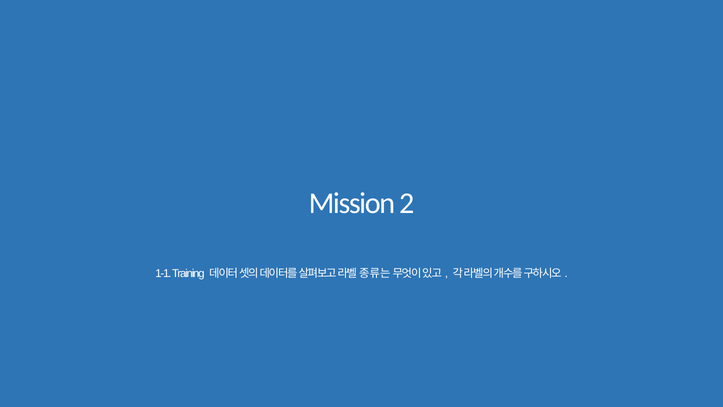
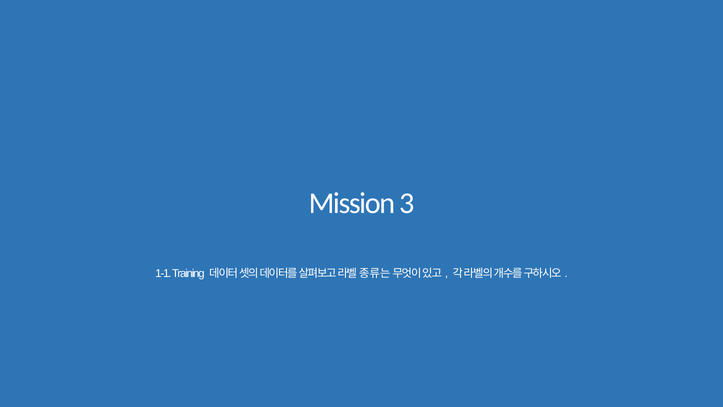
2: 2 -> 3 (407, 203)
